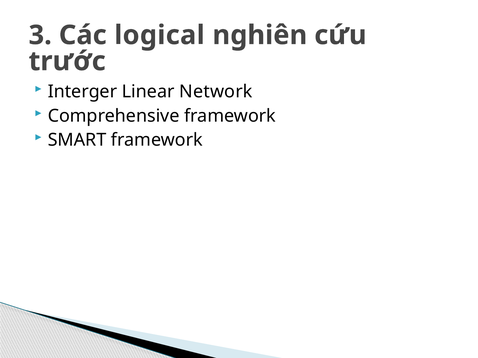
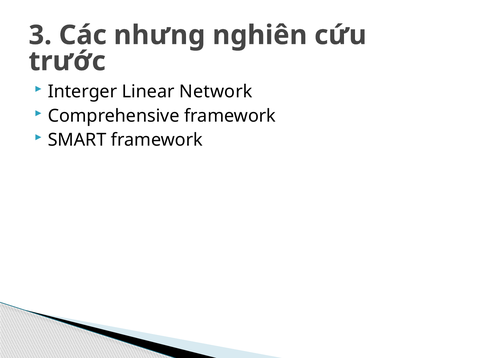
logical: logical -> nhưng (160, 35)
